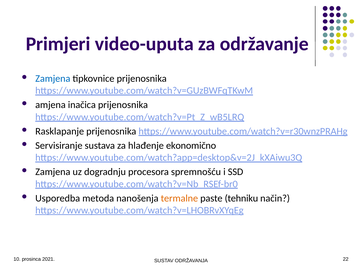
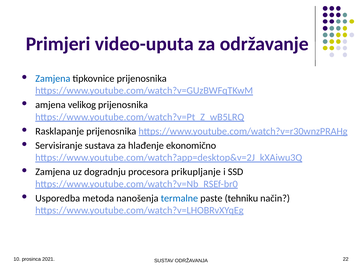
inačica: inačica -> velikog (82, 105)
spremnošću: spremnošću -> prikupljanje (196, 172)
termalne colour: orange -> blue (179, 199)
